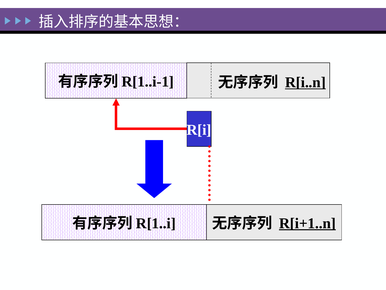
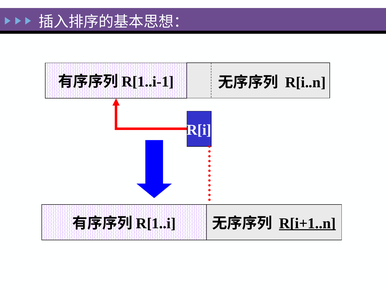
R[i..n underline: present -> none (305, 82)
